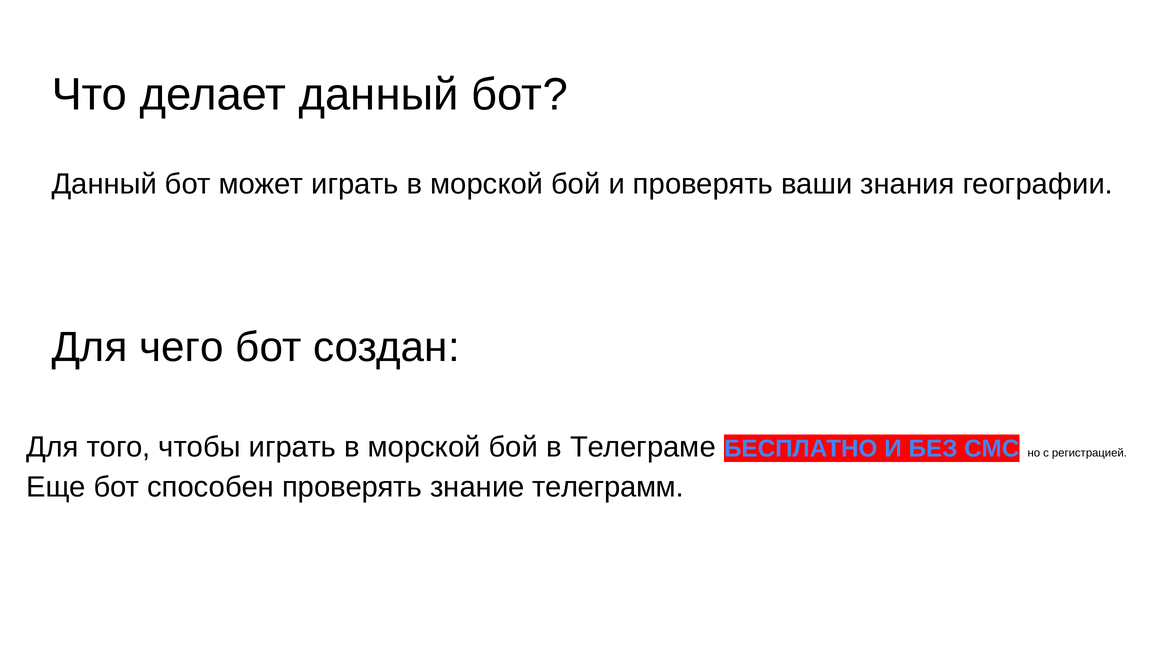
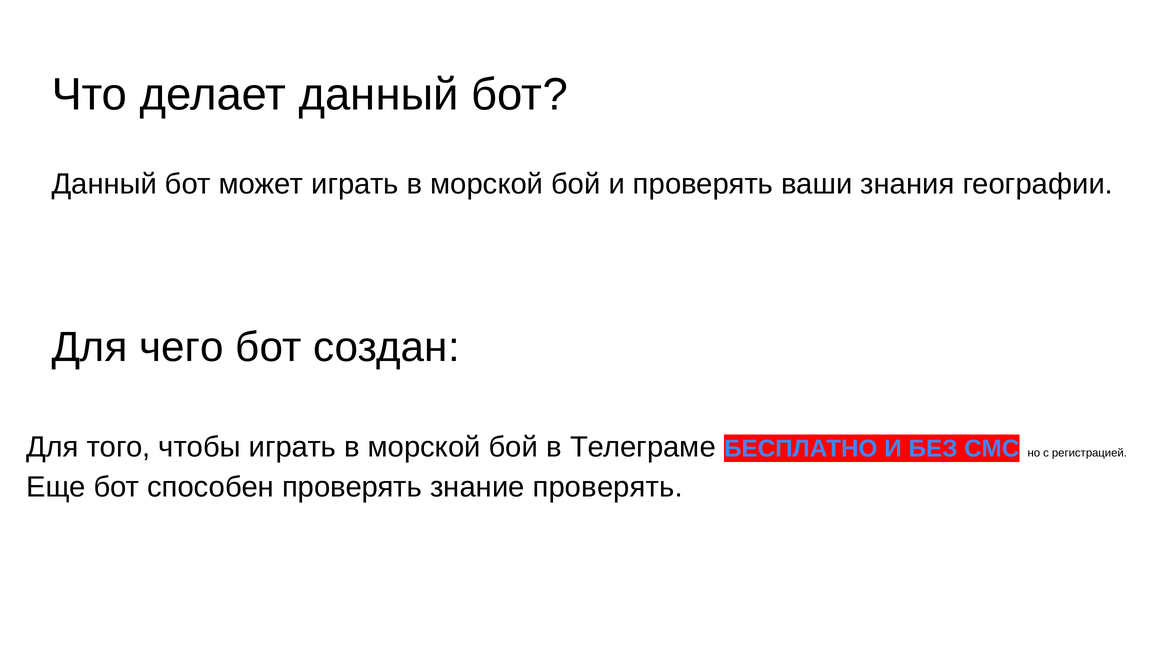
знание телеграмм: телеграмм -> проверять (608, 487)
